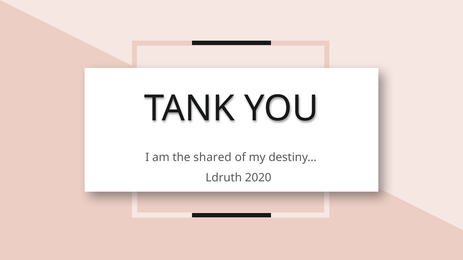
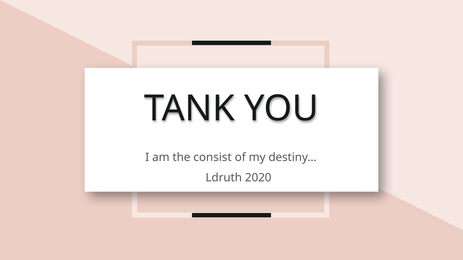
shared: shared -> consist (213, 158)
